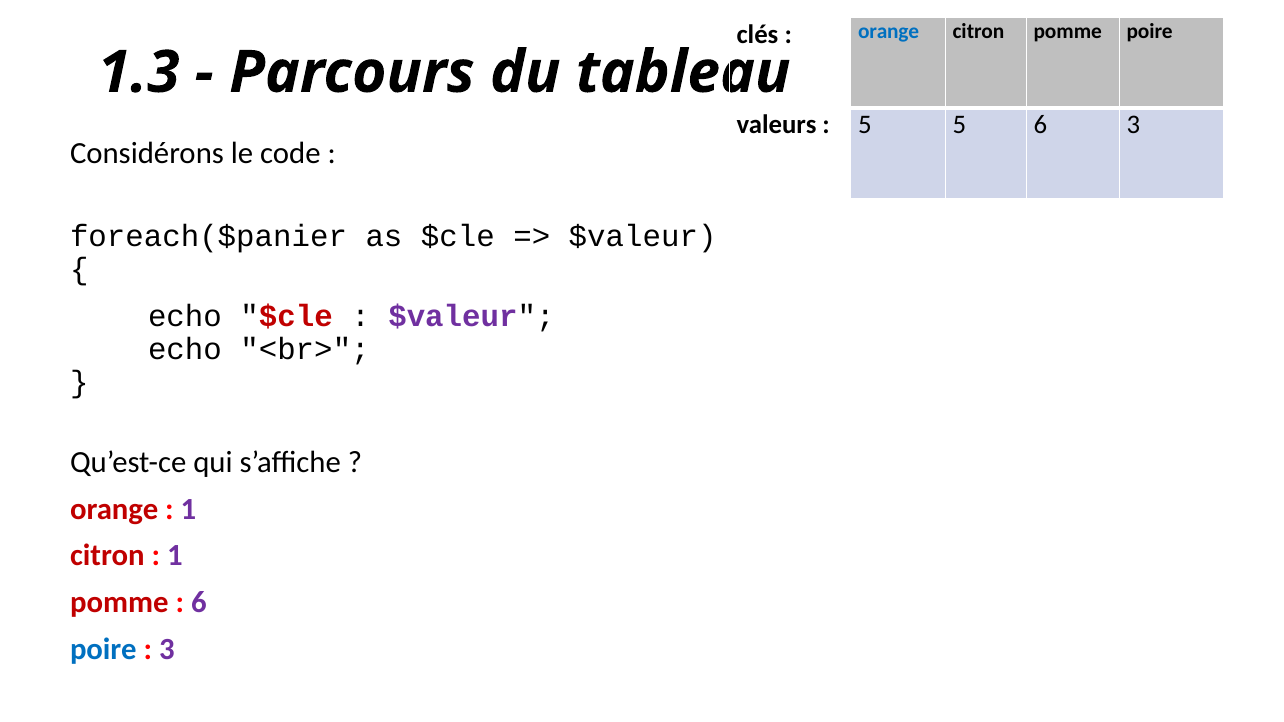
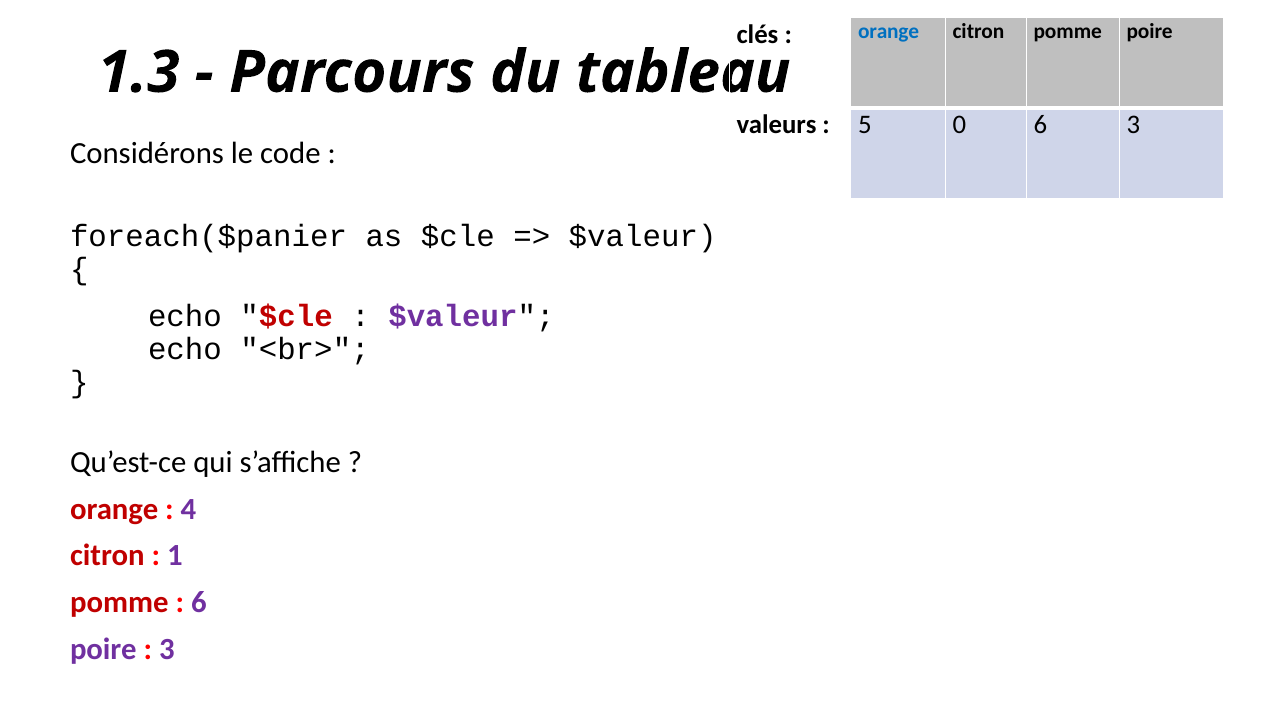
5 5: 5 -> 0 (959, 125)
1: 1 -> 4 (188, 509)
poire colour: blue -> purple (103, 649)
